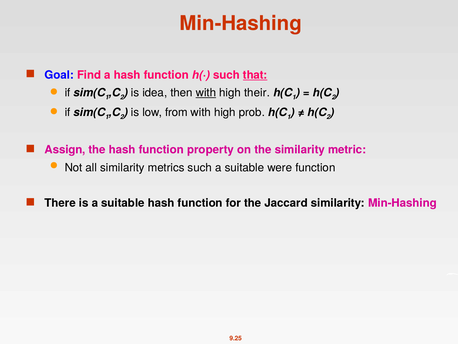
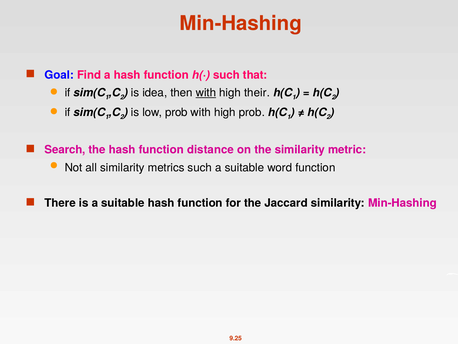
that underline: present -> none (255, 75)
low from: from -> prob (176, 112)
Assign: Assign -> Search (65, 150)
property: property -> distance (210, 150)
were: were -> word (280, 167)
